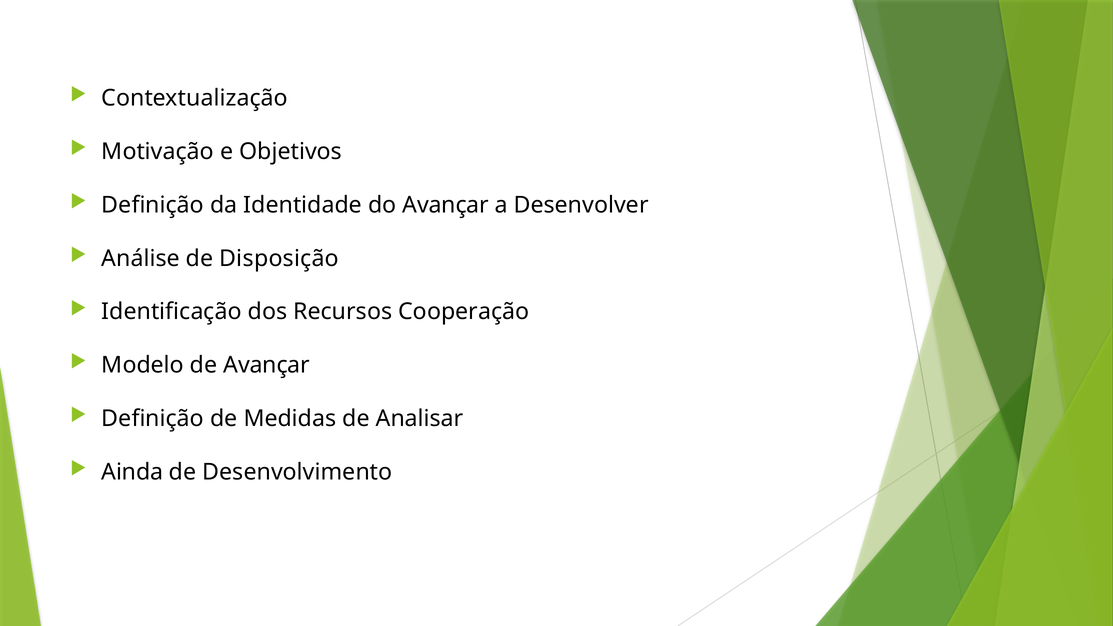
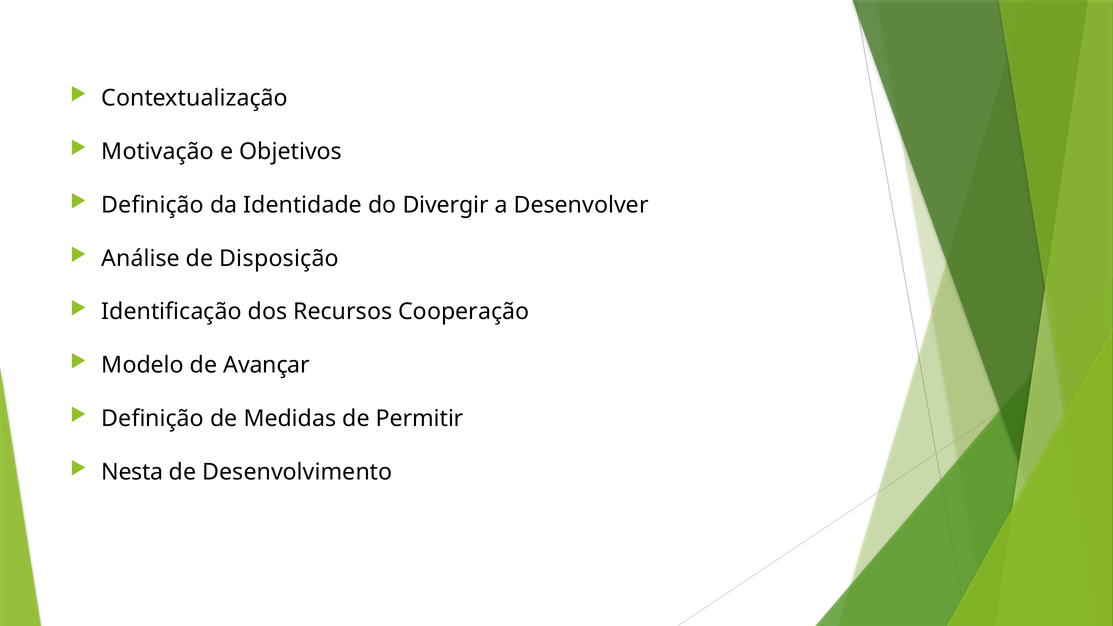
do Avançar: Avançar -> Divergir (446, 205)
Analisar: Analisar -> Permitir (420, 419)
Ainda: Ainda -> Nesta (132, 472)
